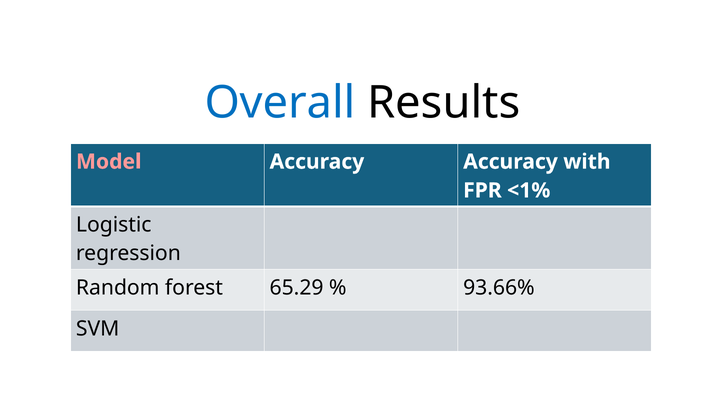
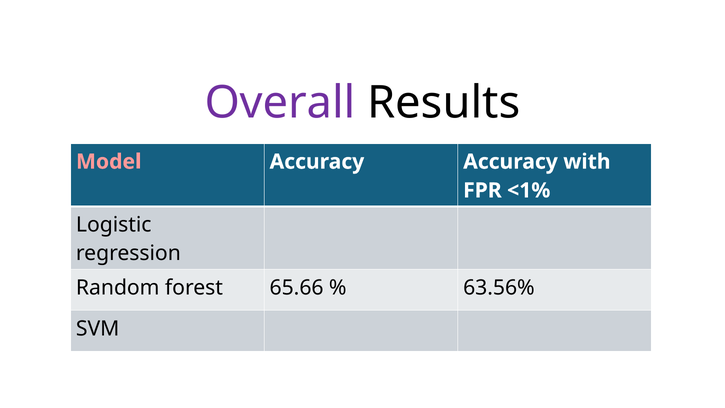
Overall colour: blue -> purple (280, 103)
65.29: 65.29 -> 65.66 (297, 287)
93.66%: 93.66% -> 63.56% (499, 287)
